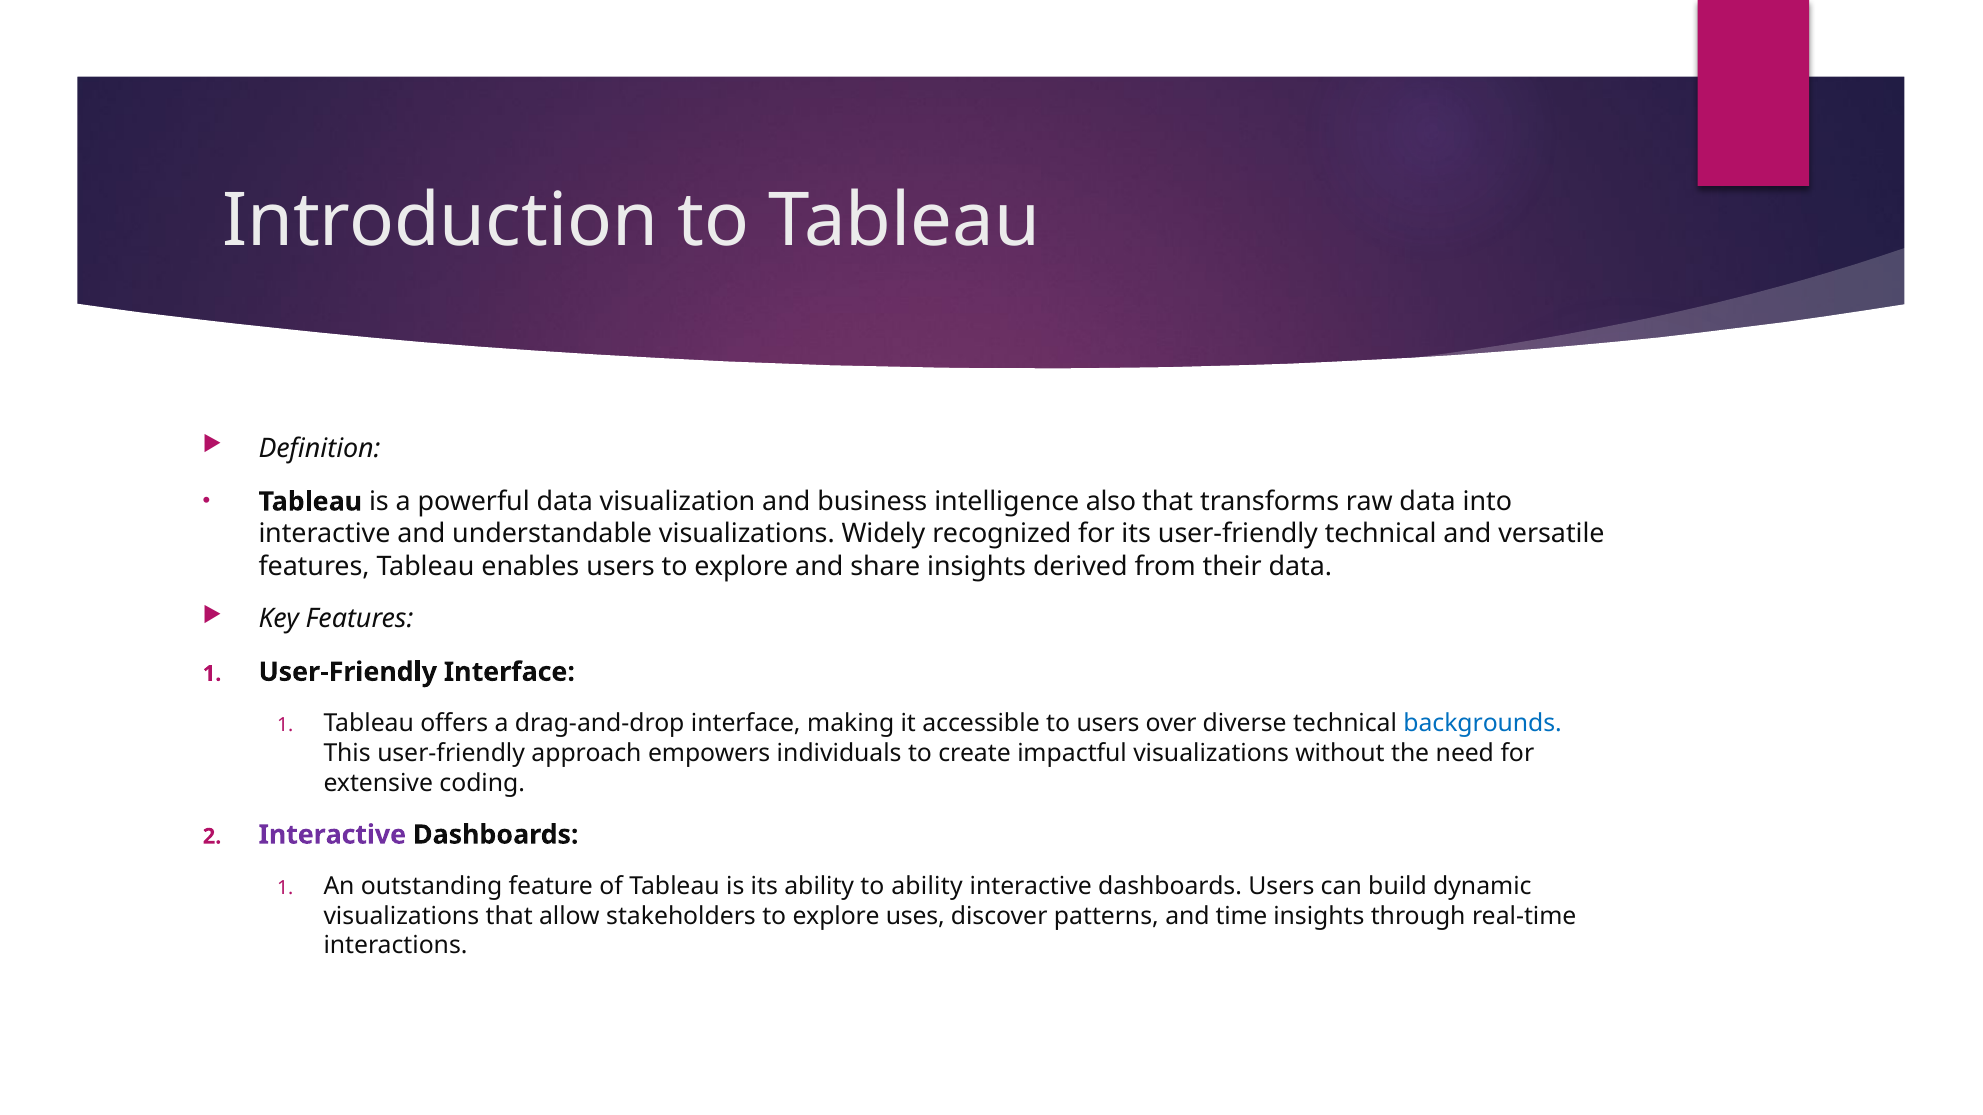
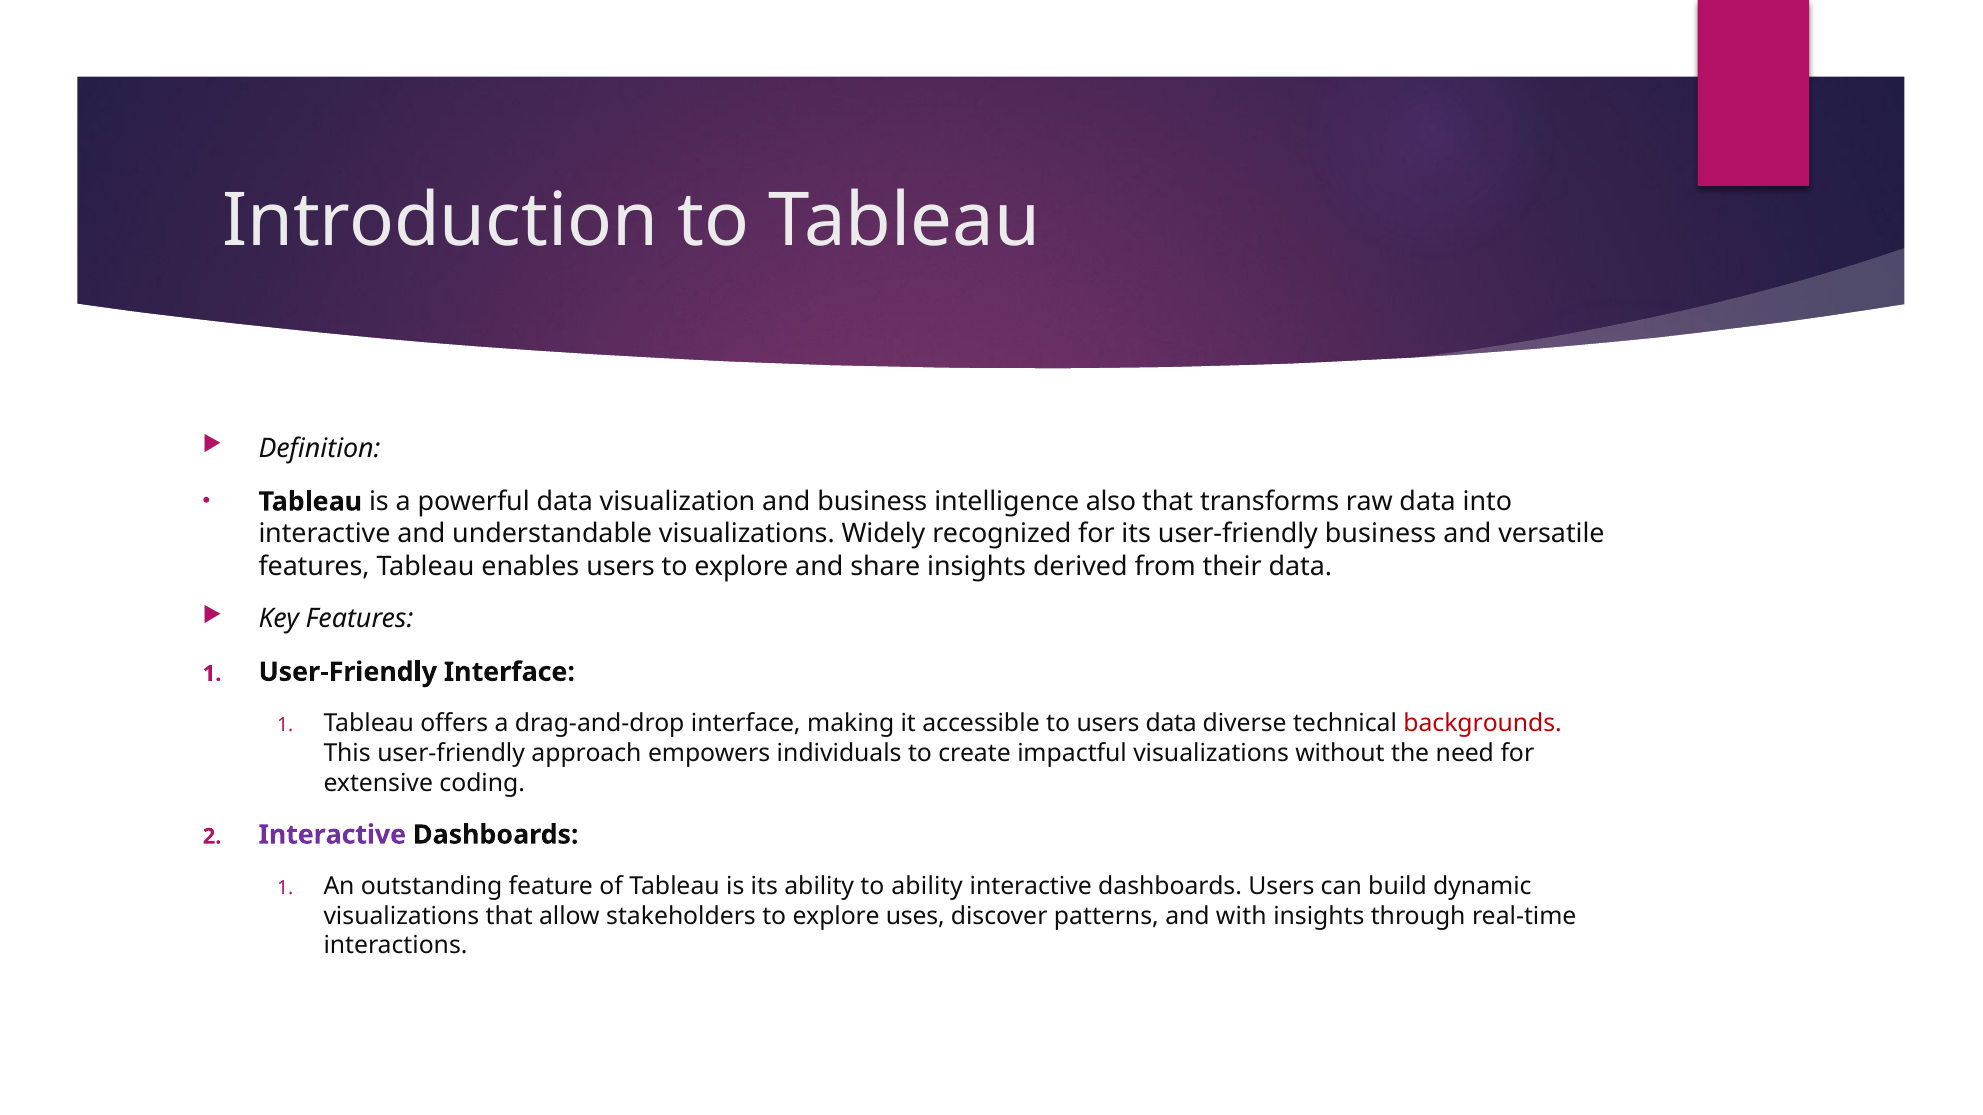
user-friendly technical: technical -> business (1381, 534)
users over: over -> data (1171, 724)
backgrounds colour: blue -> red (1483, 724)
time: time -> with (1241, 916)
